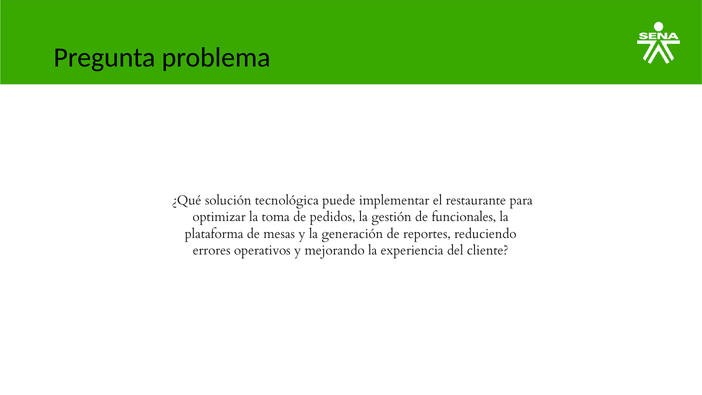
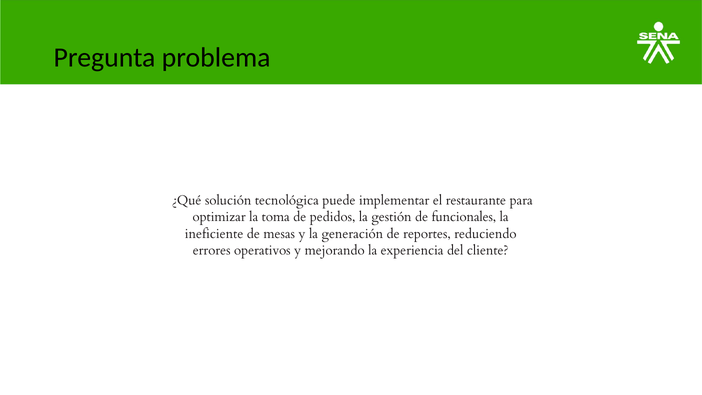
plataforma: plataforma -> ineficiente (214, 234)
